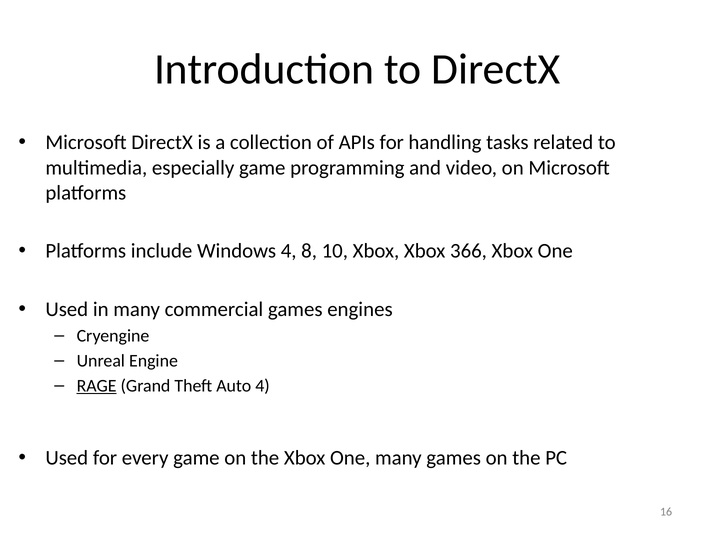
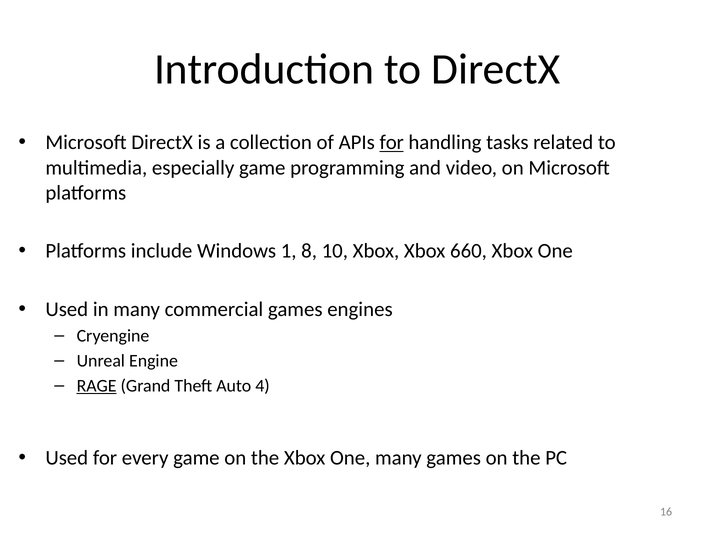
for underline: none -> present (392, 143)
Windows 4: 4 -> 1 (289, 251)
366: 366 -> 660 (469, 251)
